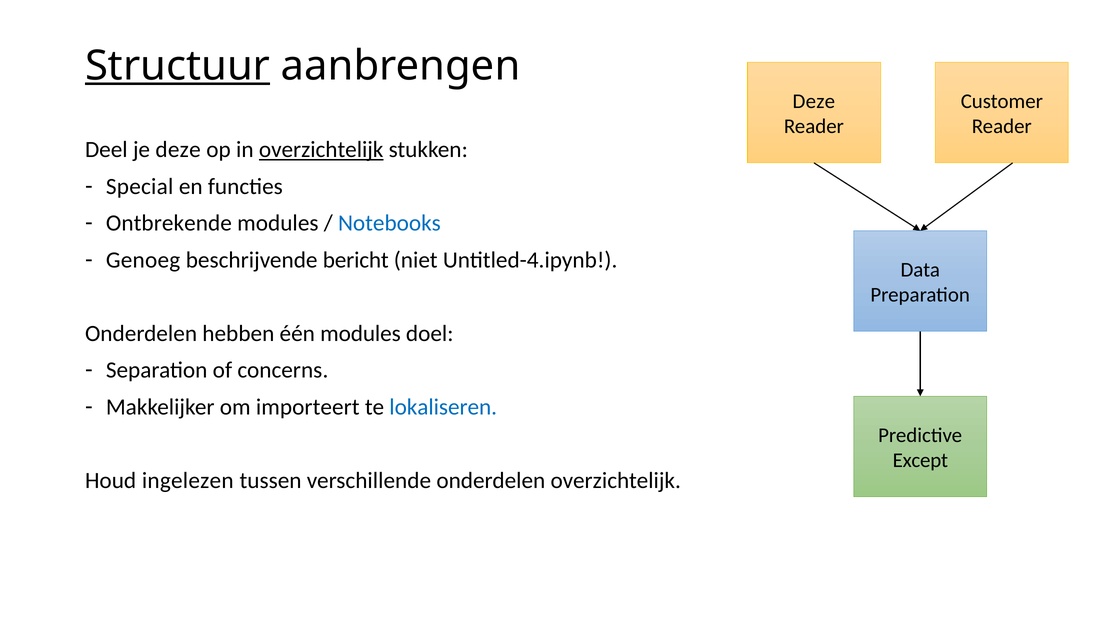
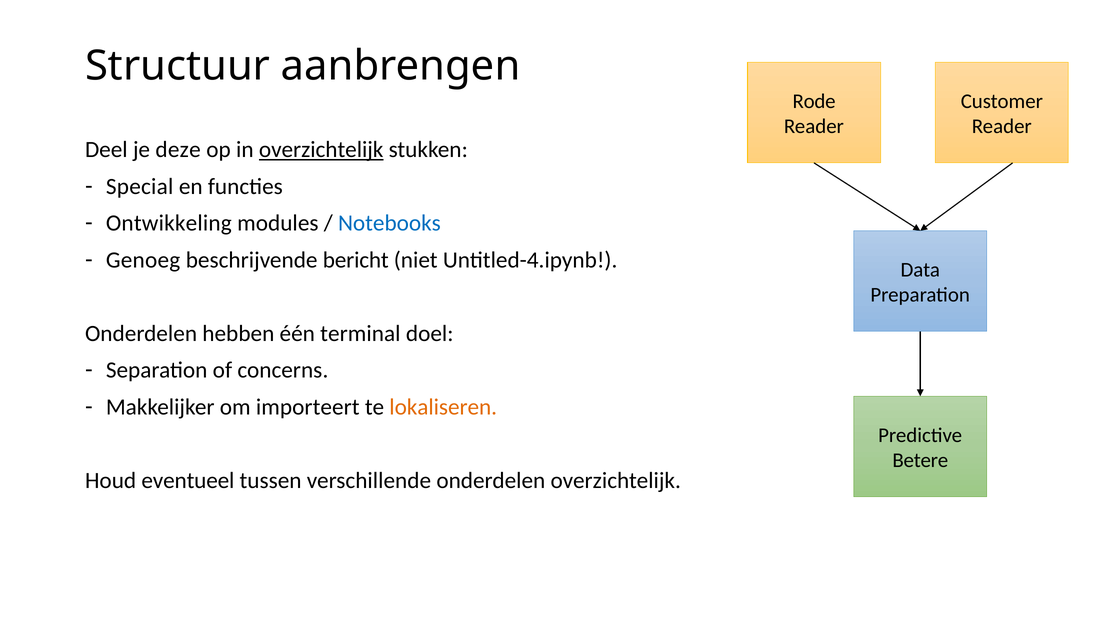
Structuur underline: present -> none (178, 66)
Deze: Deze -> Rode (814, 102)
Ontbrekende: Ontbrekende -> Ontwikkeling (169, 223)
één modules: modules -> terminal (360, 334)
lokaliseren colour: blue -> orange (443, 407)
Except: Except -> Betere (920, 461)
ingelezen: ingelezen -> eventueel (188, 480)
